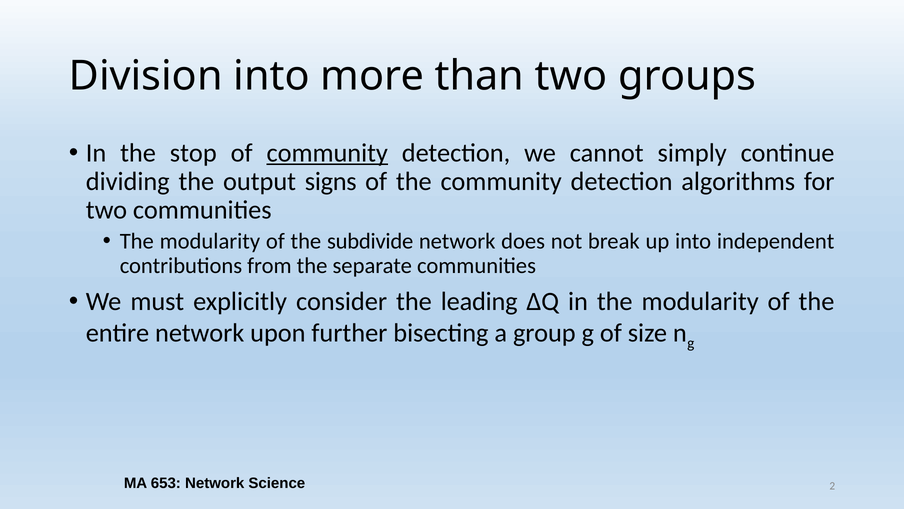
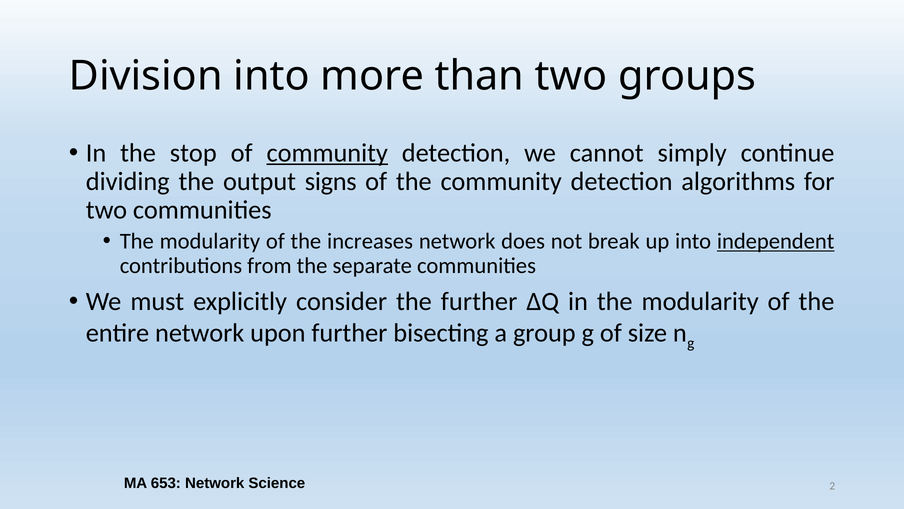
subdivide: subdivide -> increases (370, 241)
independent underline: none -> present (776, 241)
the leading: leading -> further (479, 301)
